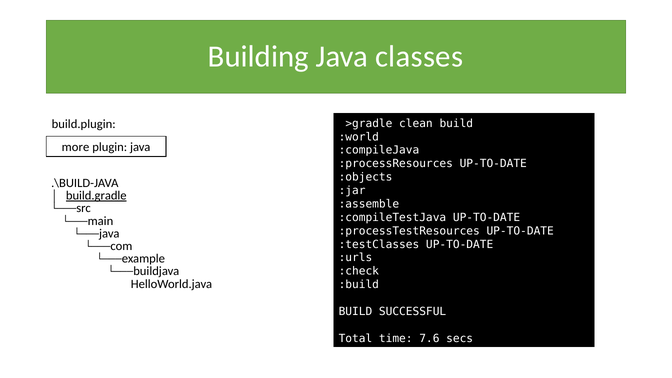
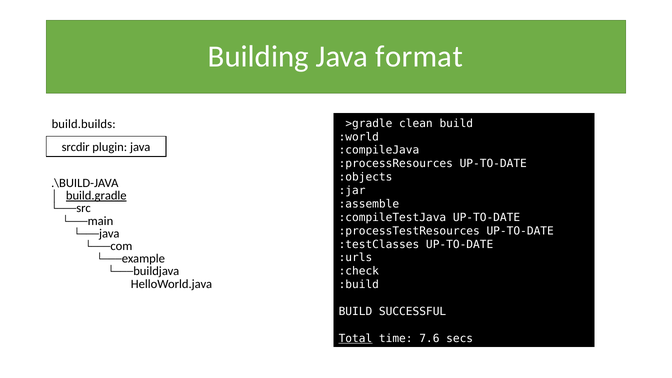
classes: classes -> format (419, 56)
build.plugin: build.plugin -> build.builds (84, 124)
more: more -> srcdir (76, 147)
Total underline: none -> present (355, 338)
